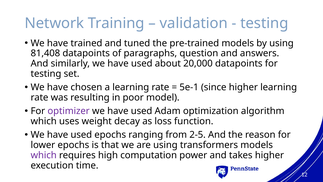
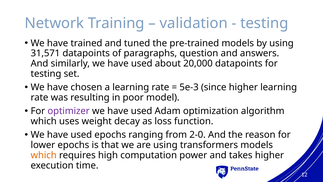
81,408: 81,408 -> 31,571 (45, 53)
5e-1: 5e-1 -> 5e-3 (189, 87)
2-5: 2-5 -> 2-0 (198, 135)
which colour: purple -> orange (44, 155)
